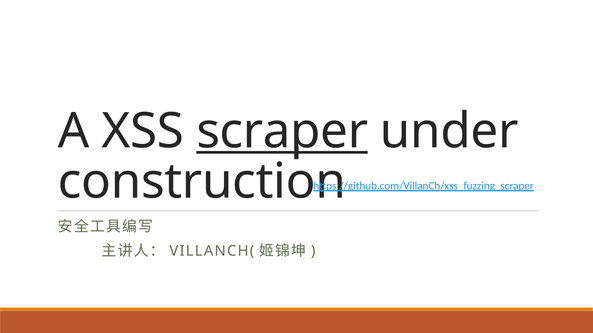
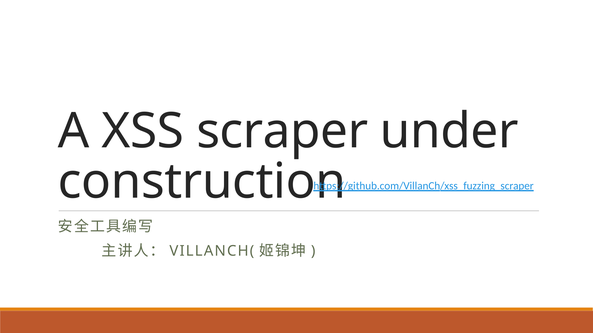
scraper underline: present -> none (282, 131)
